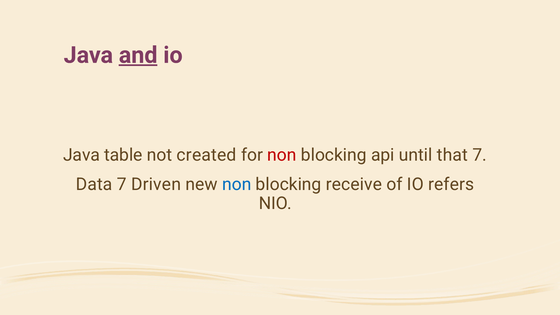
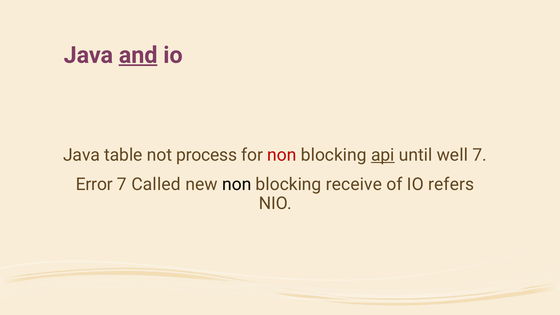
created: created -> process (207, 155)
api underline: none -> present (383, 155)
that: that -> well (452, 155)
Data: Data -> Error (94, 184)
Driven: Driven -> Called (156, 184)
non colour: blue -> black (237, 184)
